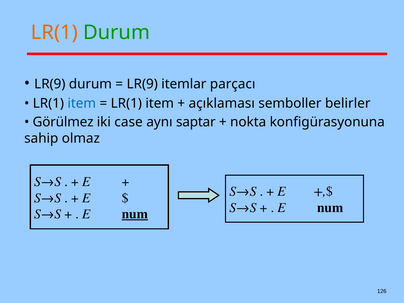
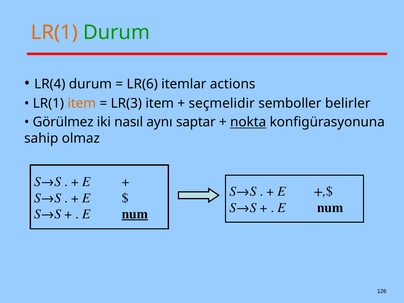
LR(9: LR(9 -> LR(4 (50, 84)
LR(9: LR(9 -> LR(6 (142, 84)
parçacı: parçacı -> actions (233, 84)
item colour: blue -> orange (82, 103)
LR(1: LR(1 -> LR(3 (126, 103)
açıklaması: açıklaması -> seçmelidir (222, 103)
case: case -> nasıl (129, 122)
nokta underline: none -> present (248, 122)
